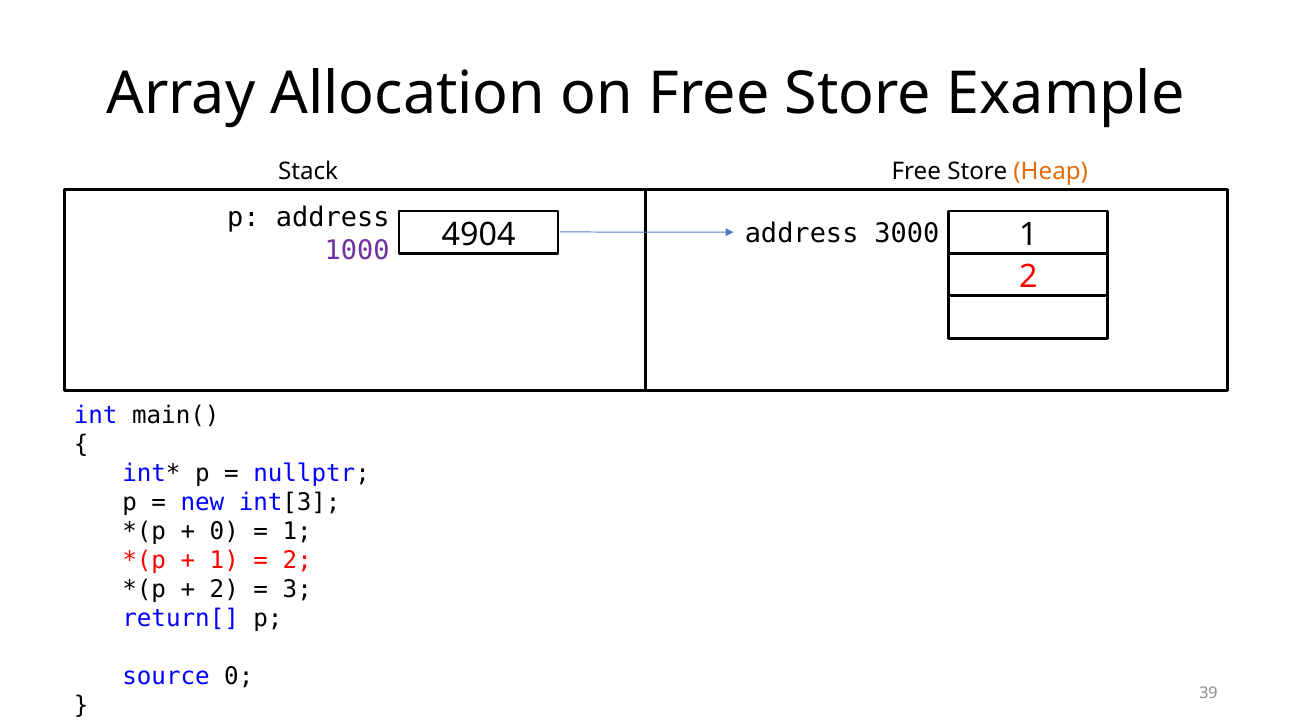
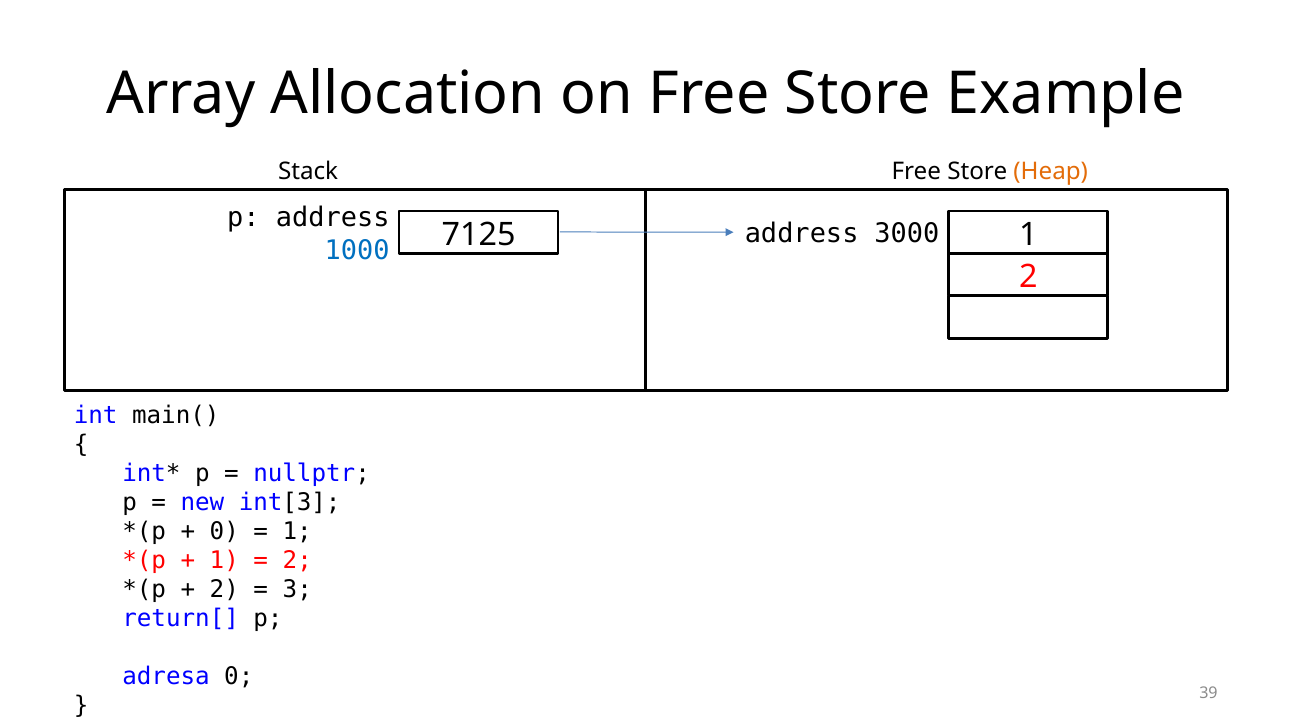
4904: 4904 -> 7125 (479, 234)
1000 colour: purple -> blue (357, 250)
source: source -> adresa (166, 677)
